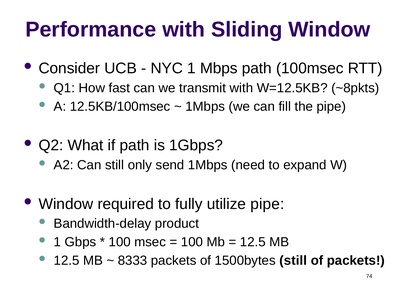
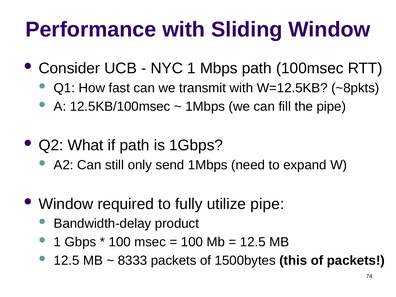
1500bytes still: still -> this (293, 261)
